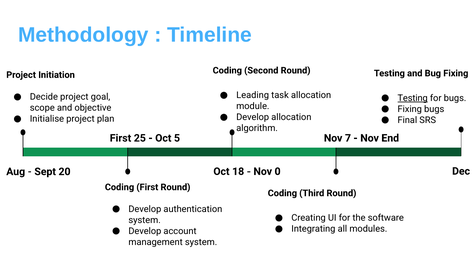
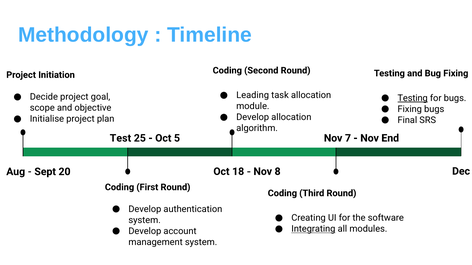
First: First -> Test (120, 138)
0: 0 -> 8 (278, 172)
Integrating underline: none -> present (313, 229)
